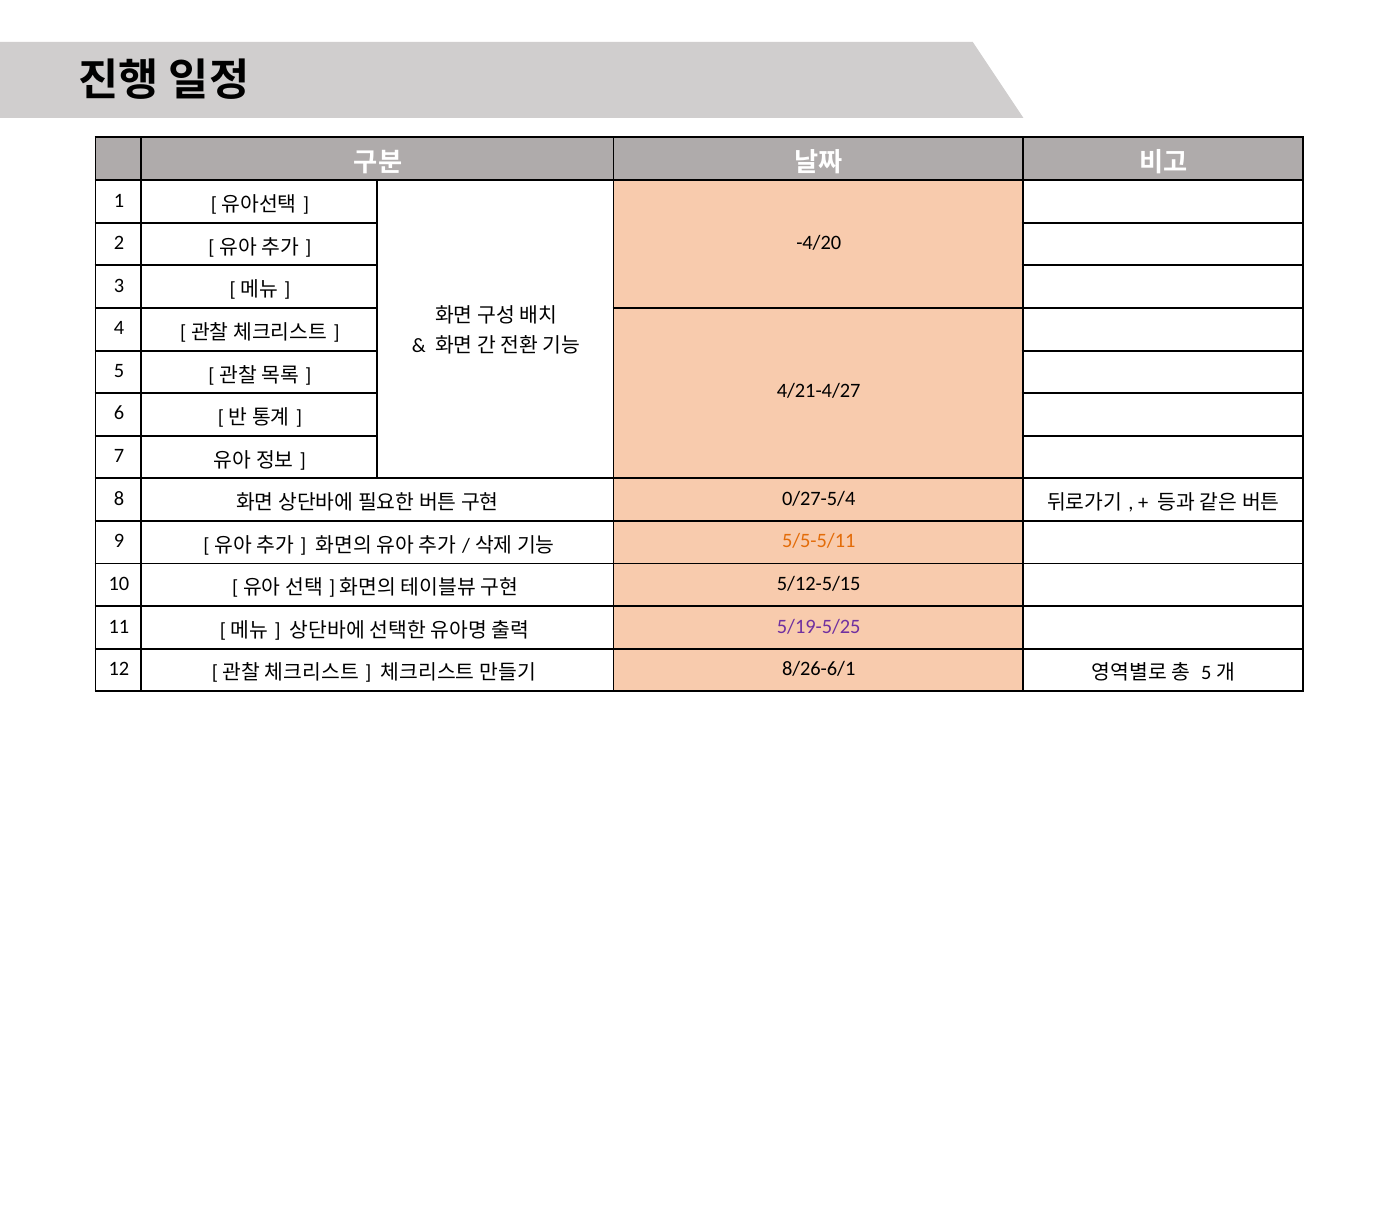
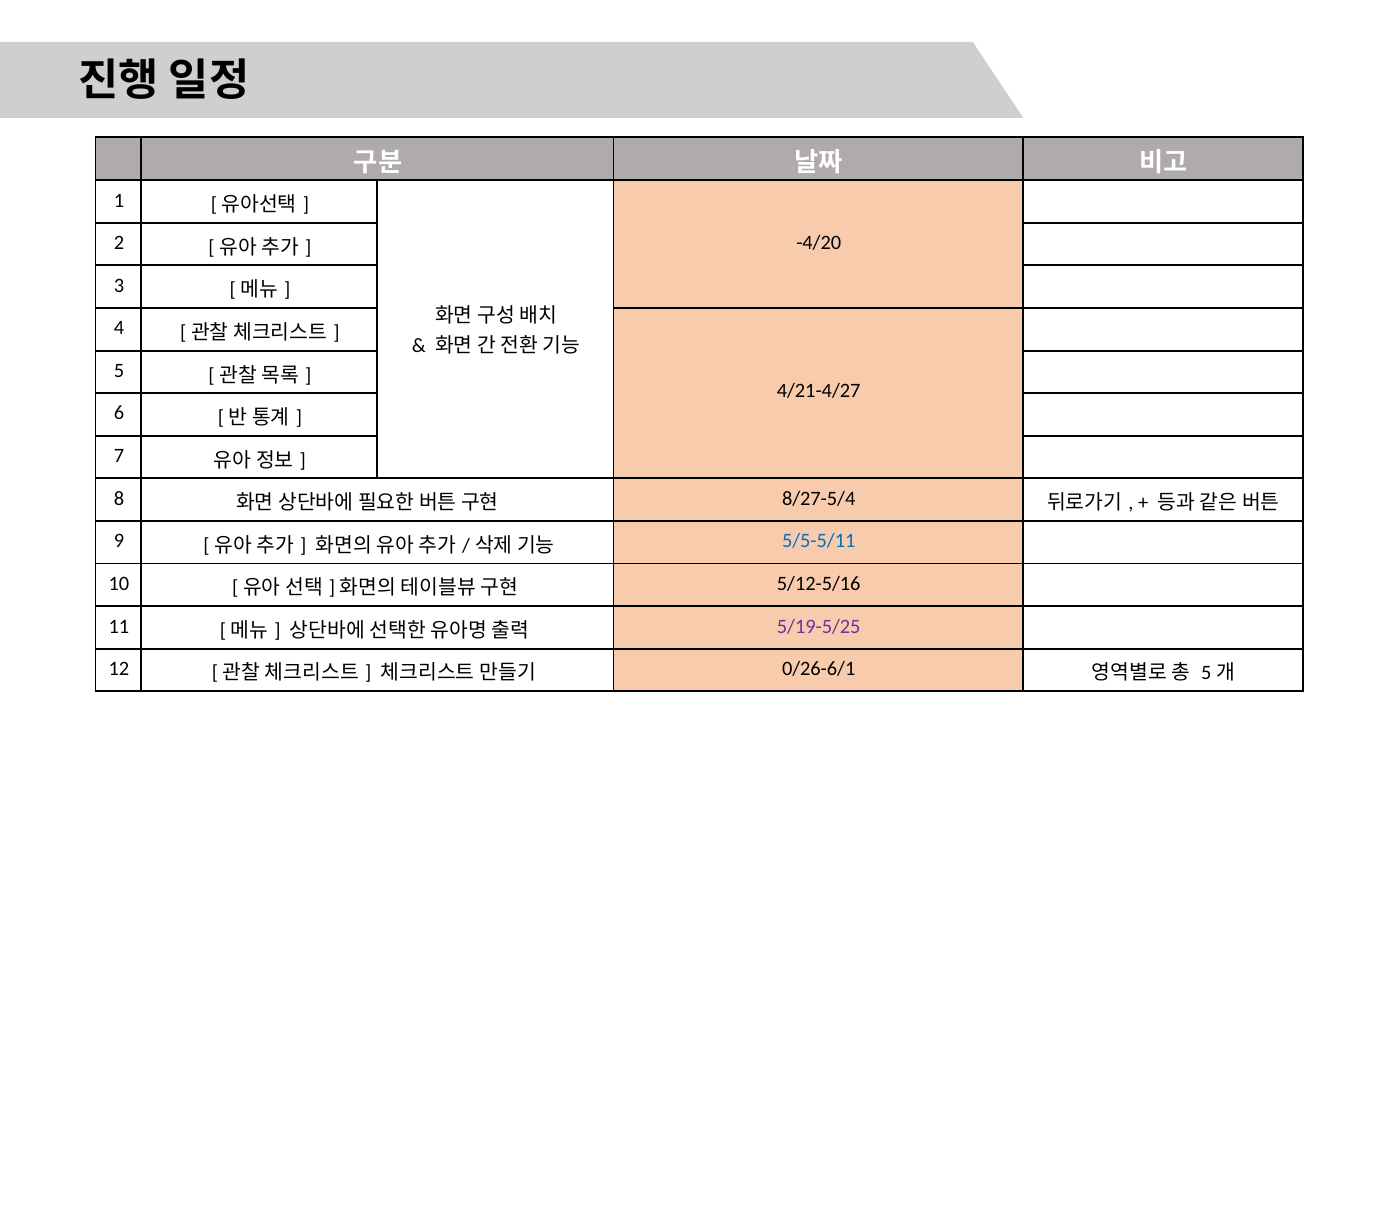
0/27-5/4: 0/27-5/4 -> 8/27-5/4 (819, 499)
5/5-5/11 colour: orange -> blue (819, 541)
5/12-5/15: 5/12-5/15 -> 5/12-5/16 (819, 584)
8/26-6/1: 8/26-6/1 -> 0/26-6/1 (819, 669)
